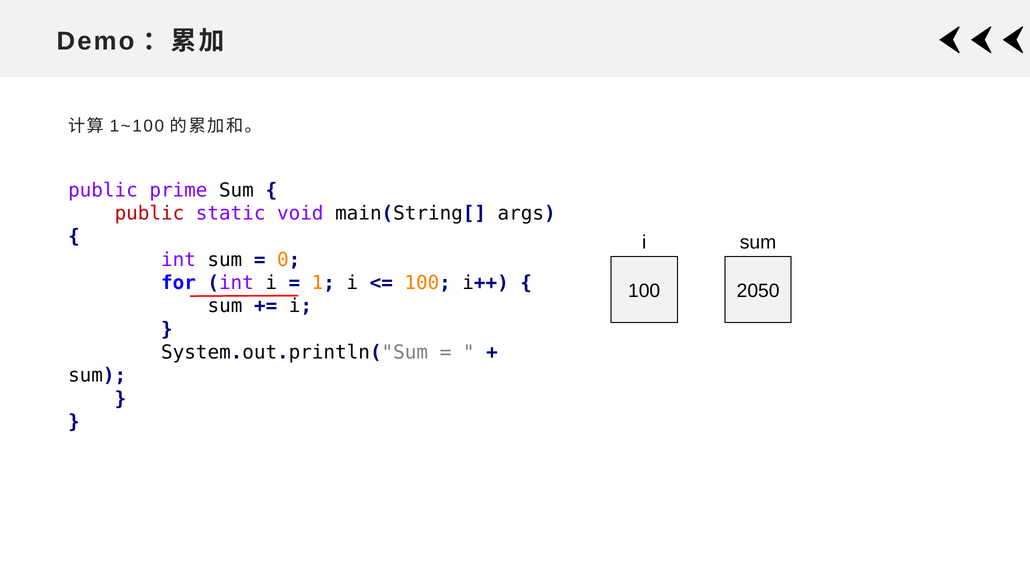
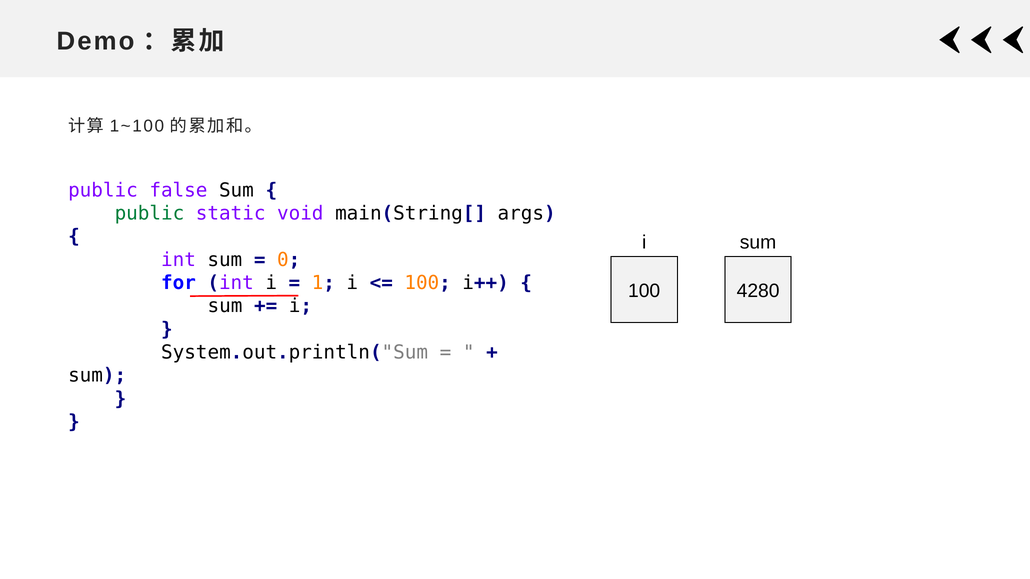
prime: prime -> false (178, 190)
public colour: red -> green (149, 214)
2050: 2050 -> 4280 (758, 291)
